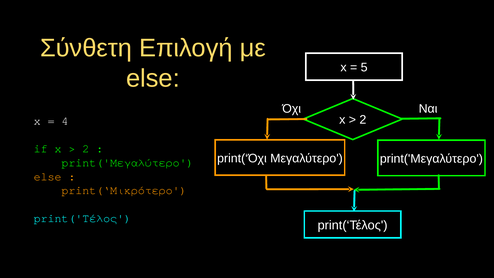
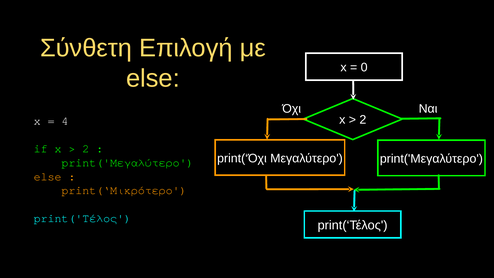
5: 5 -> 0 (364, 68)
